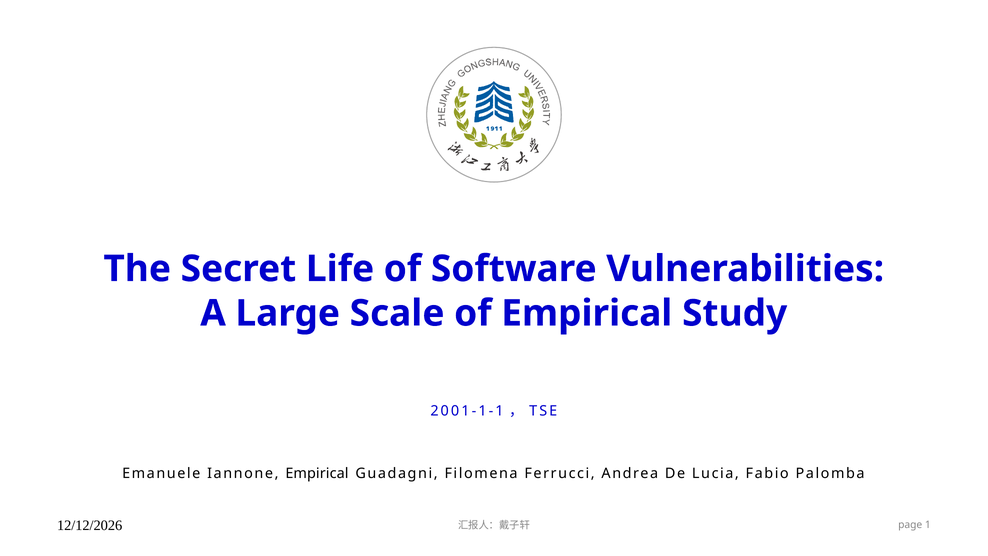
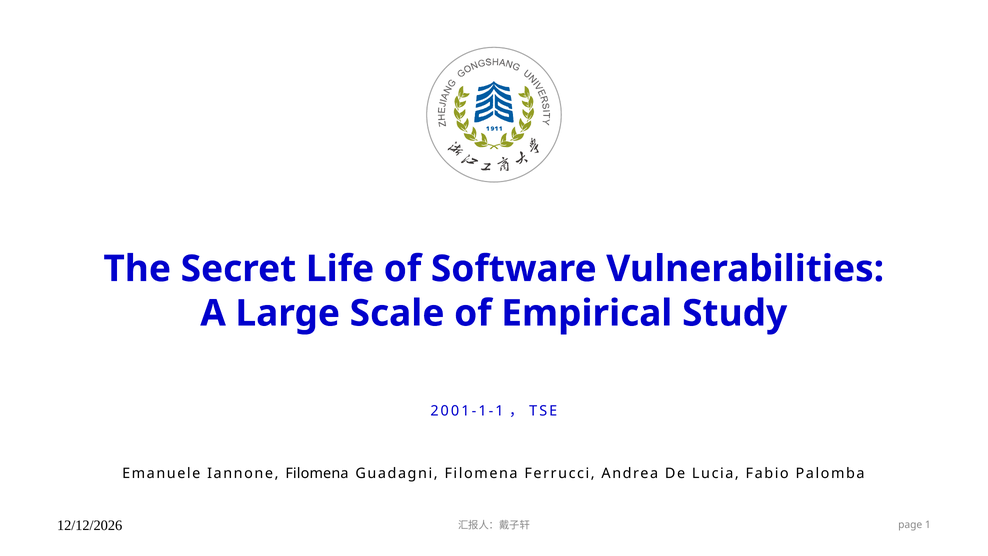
Iannone Empirical: Empirical -> Filomena (317, 473)
